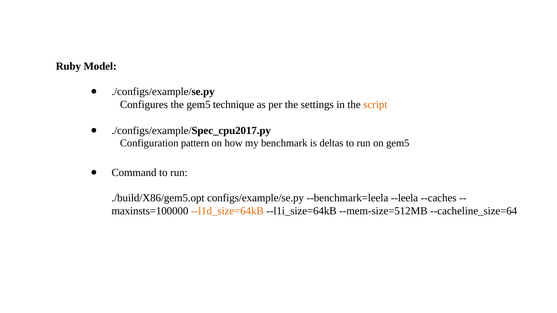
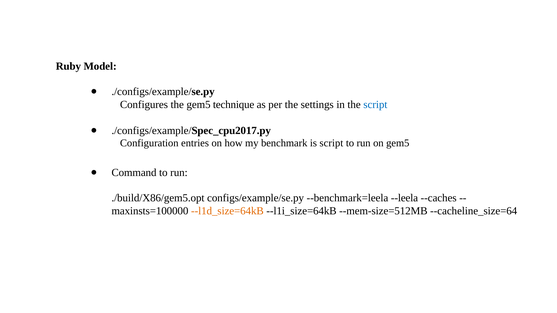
script colour: orange -> blue (375, 105)
pattern: pattern -> entries (195, 143)
is deltas: deltas -> script (331, 143)
